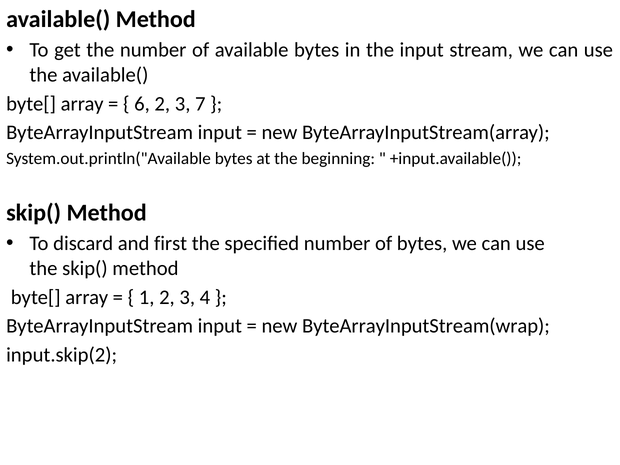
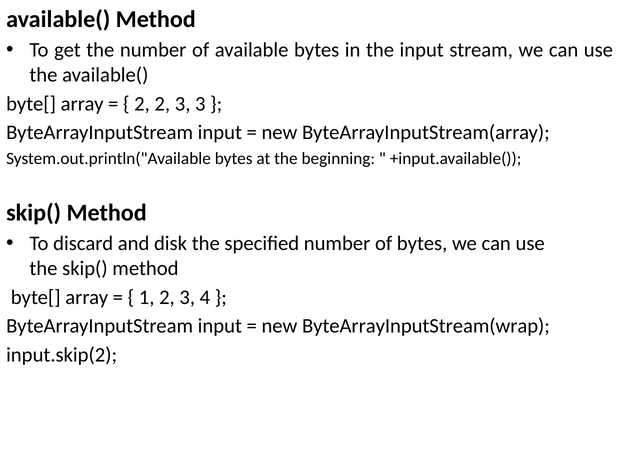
6: 6 -> 2 (142, 104)
3 7: 7 -> 3 (200, 104)
first: first -> disk (171, 244)
